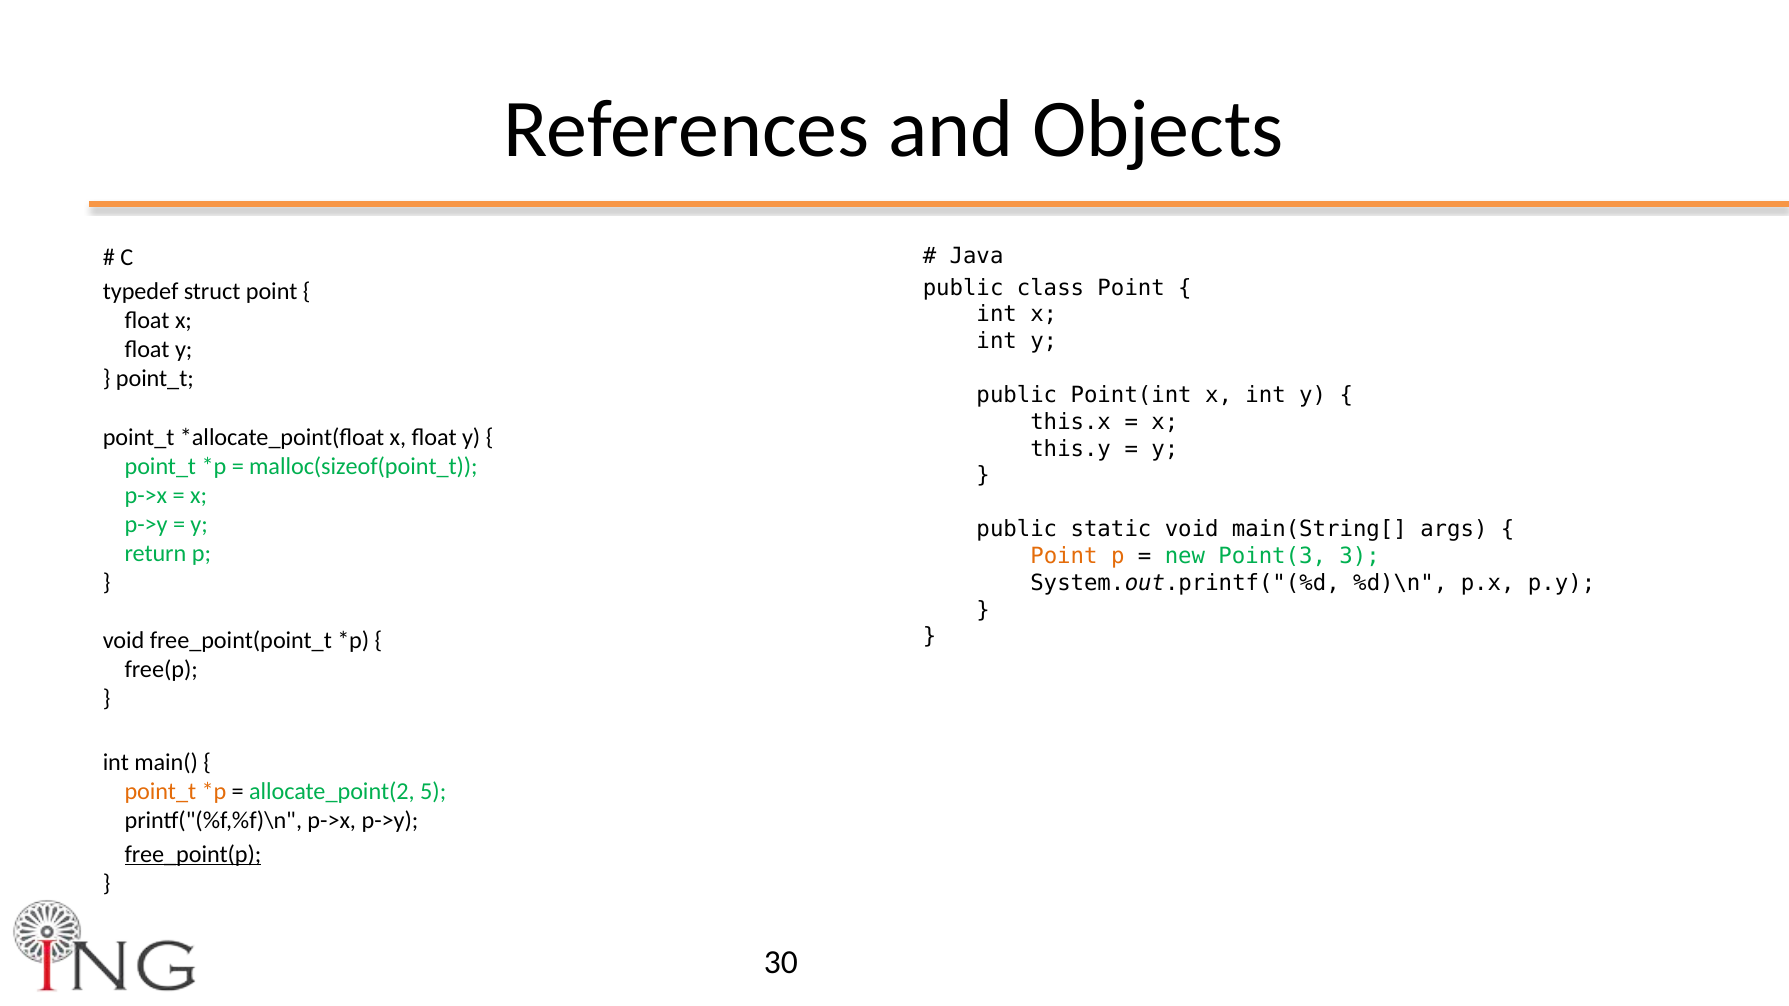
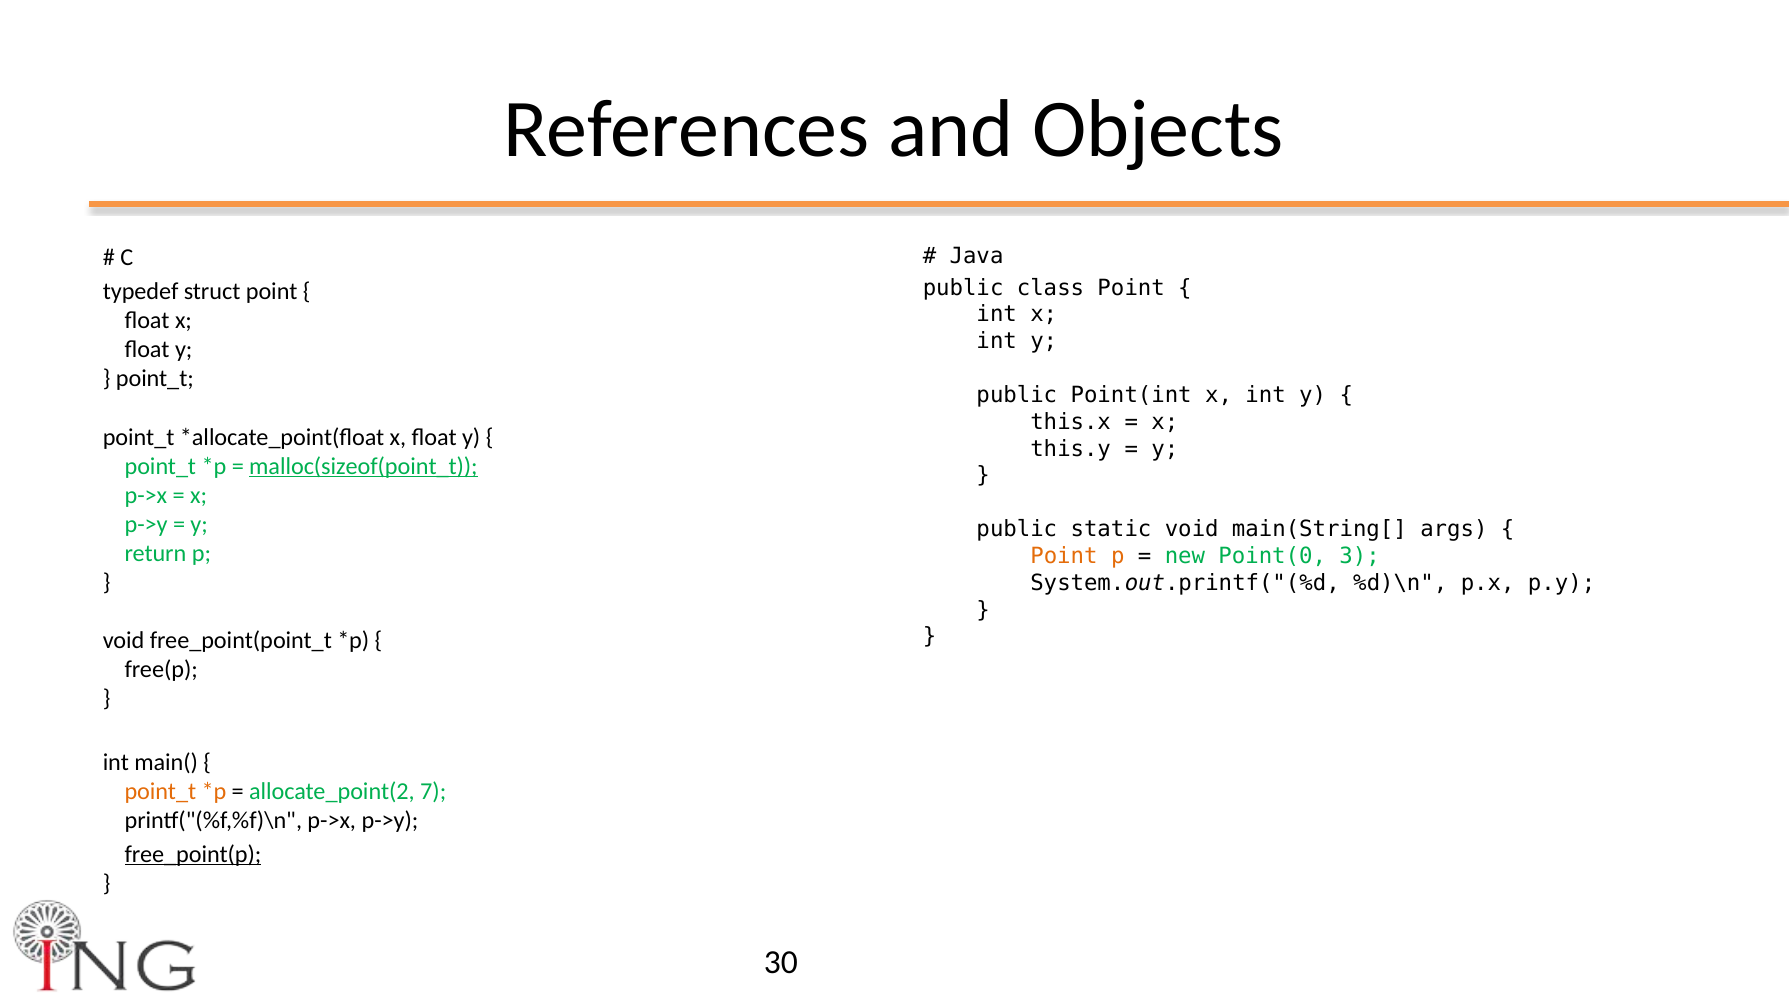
malloc(sizeof(point_t underline: none -> present (363, 466)
Point(3: Point(3 -> Point(0 (1272, 556)
5: 5 -> 7 (433, 791)
